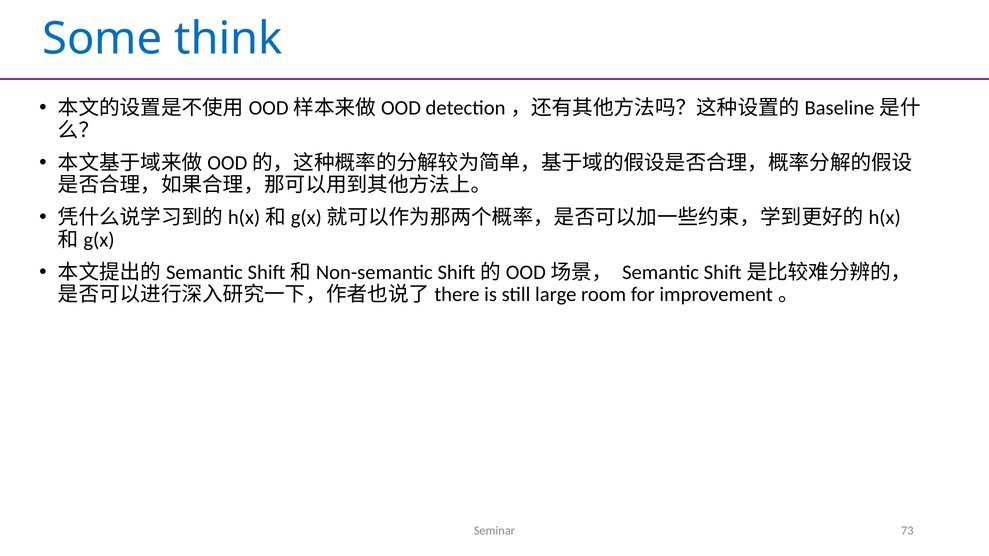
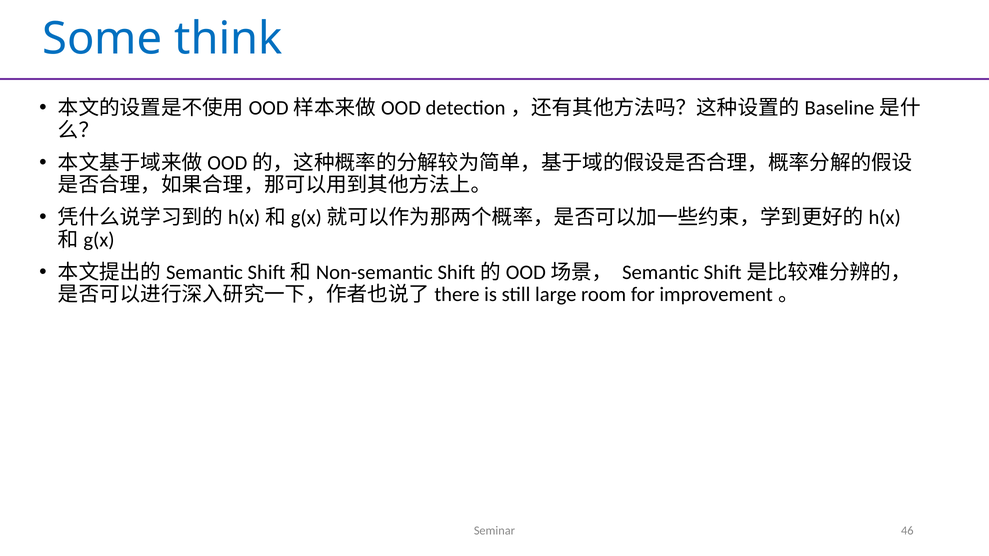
73: 73 -> 46 (907, 531)
